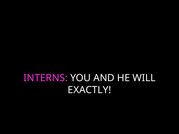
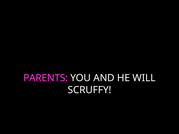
INTERNS: INTERNS -> PARENTS (46, 78)
EXACTLY: EXACTLY -> SCRUFFY (90, 90)
